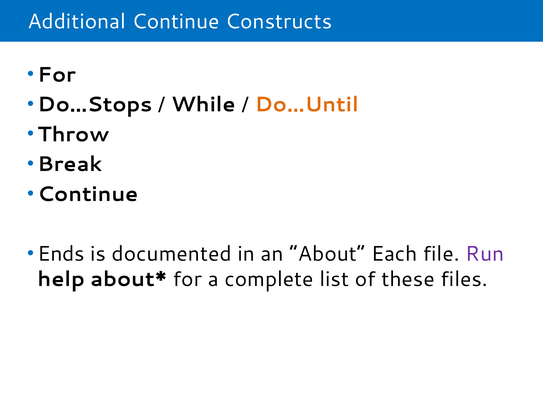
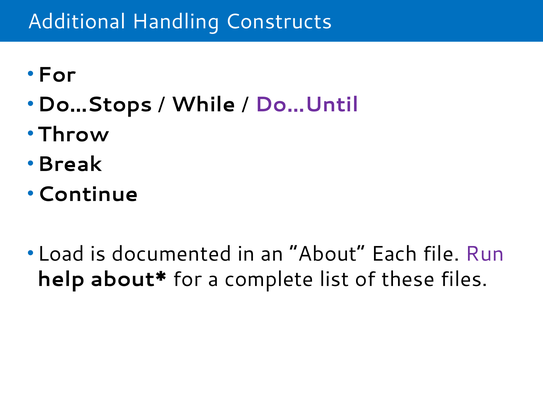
Additional Continue: Continue -> Handling (176, 21)
Do…Until colour: orange -> purple (307, 105)
Ends: Ends -> Load (61, 254)
